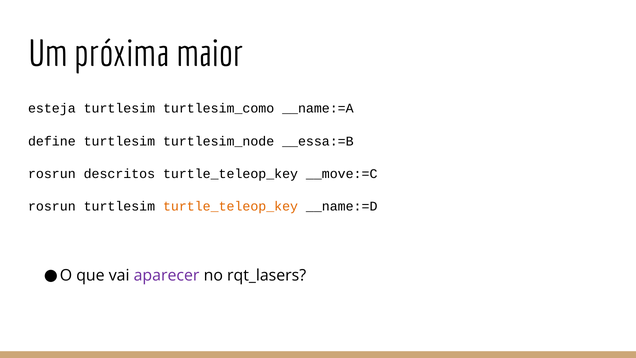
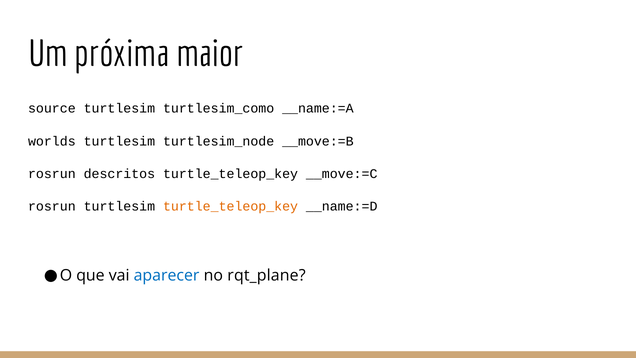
esteja: esteja -> source (52, 108)
define: define -> worlds (52, 141)
__essa:=B: __essa:=B -> __move:=B (318, 141)
aparecer colour: purple -> blue (167, 275)
rqt_lasers: rqt_lasers -> rqt_plane (267, 275)
